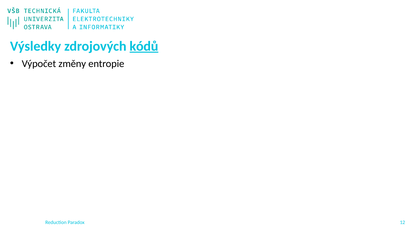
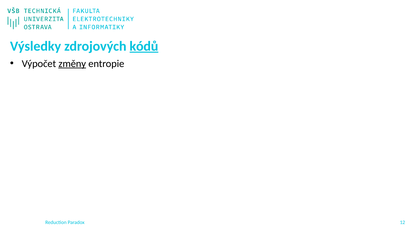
změny underline: none -> present (72, 64)
